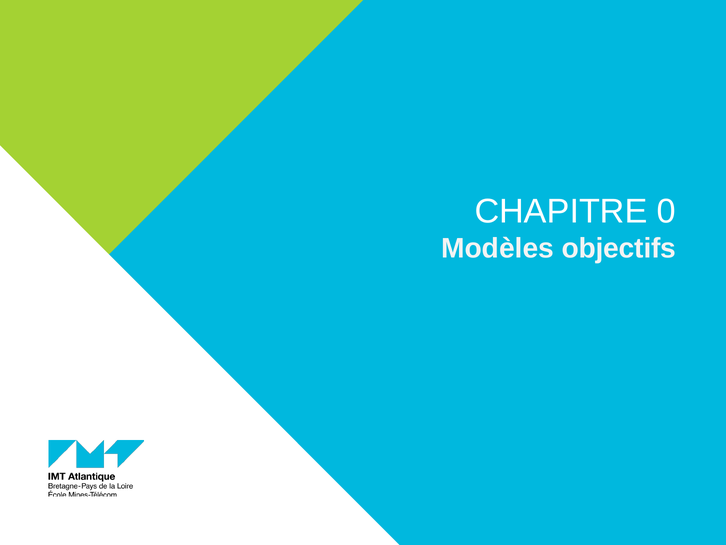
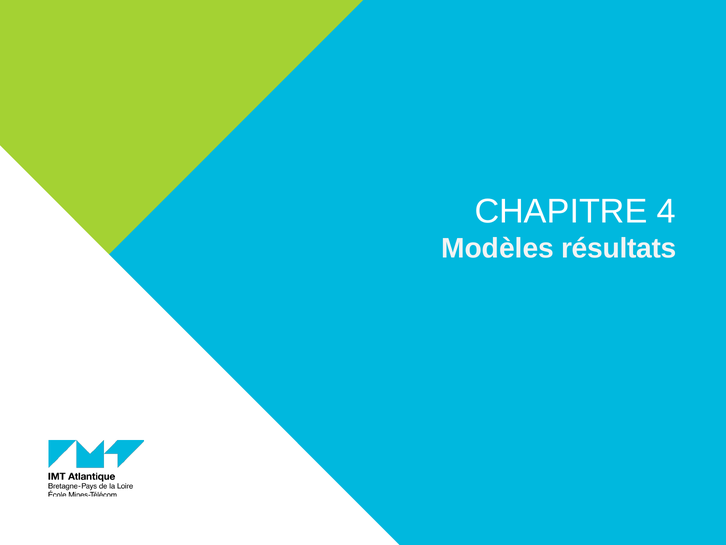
0: 0 -> 4 (666, 211)
objectifs: objectifs -> résultats (619, 248)
